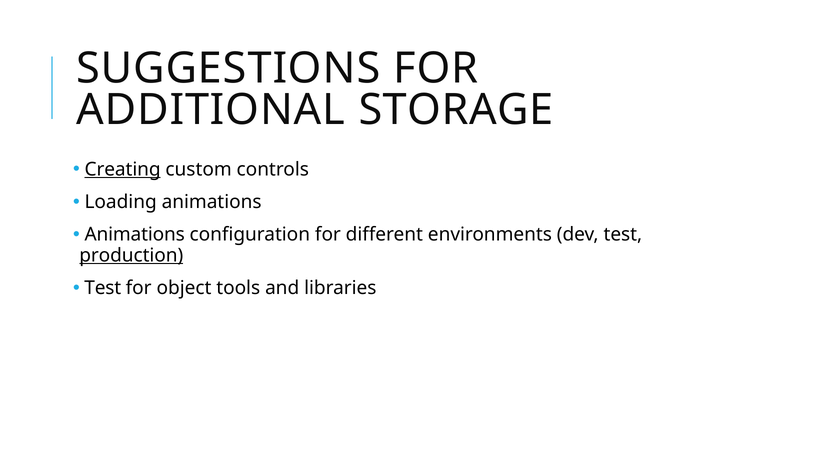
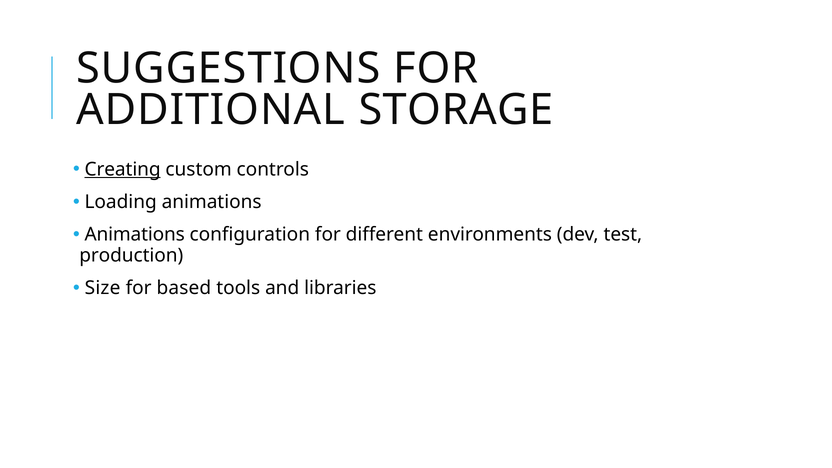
production underline: present -> none (131, 255)
Test: Test -> Size (103, 288)
object: object -> based (184, 288)
